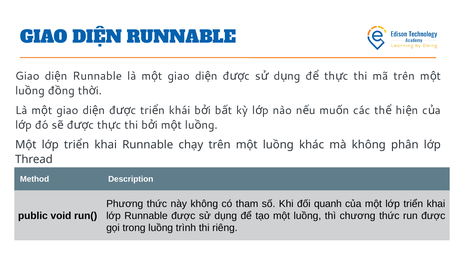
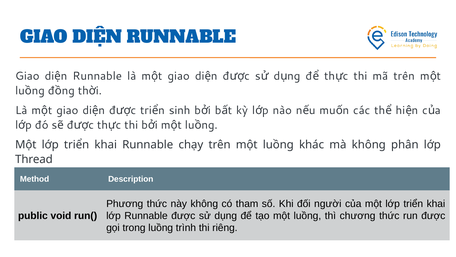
khái: khái -> sinh (180, 110)
quanh: quanh -> người (328, 203)
